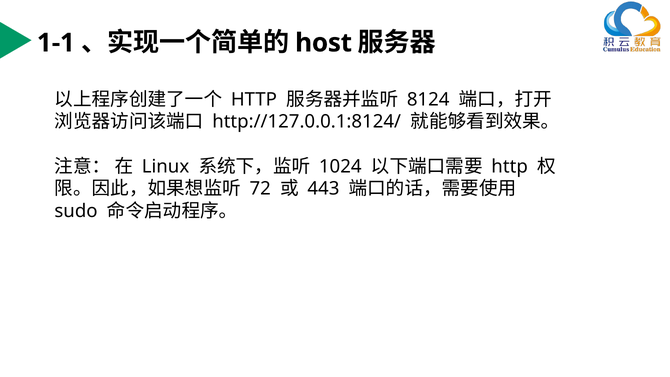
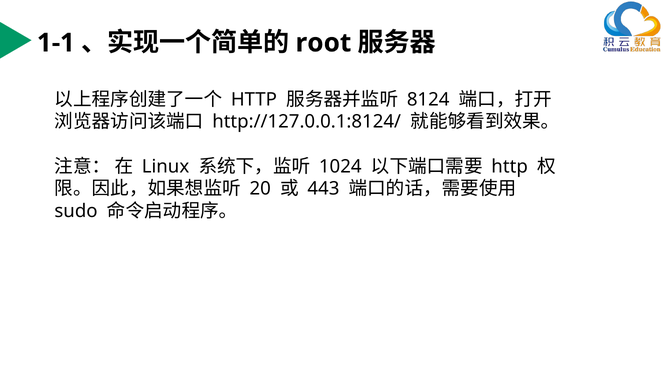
host: host -> root (323, 43)
72: 72 -> 20 (260, 189)
